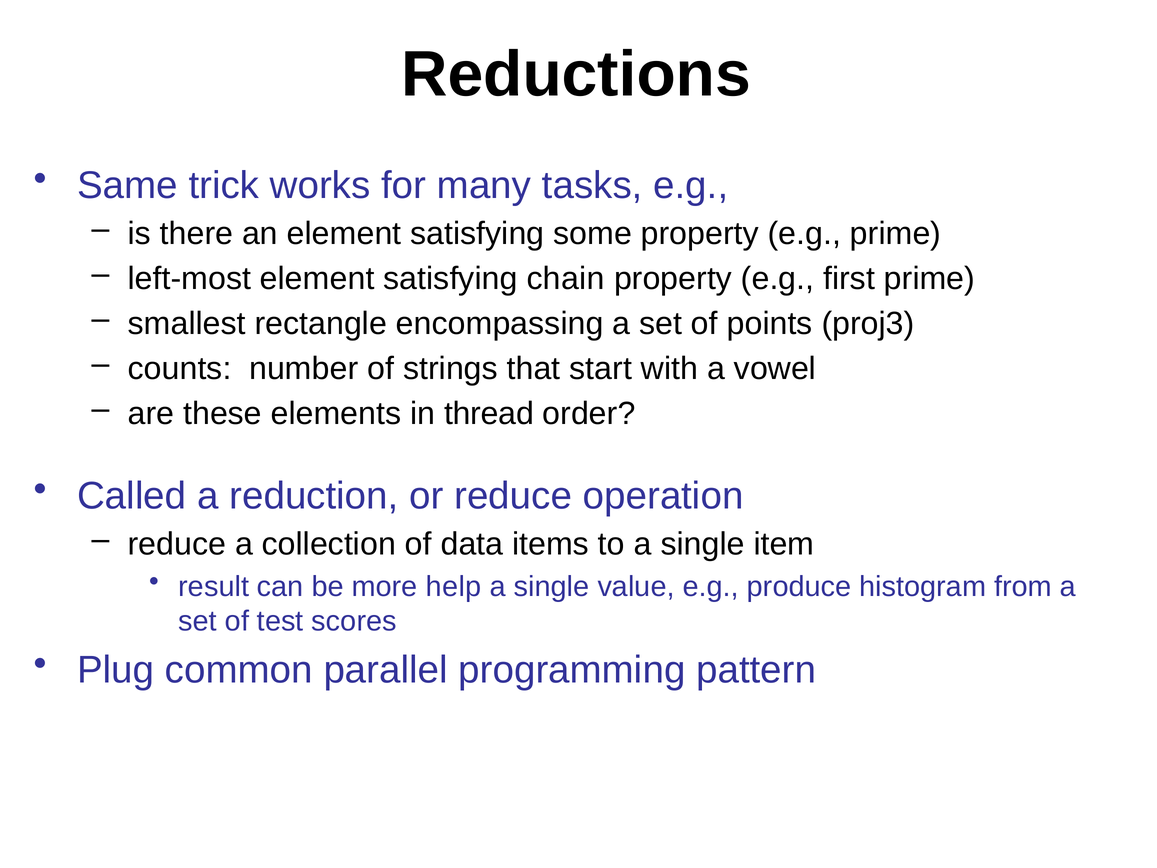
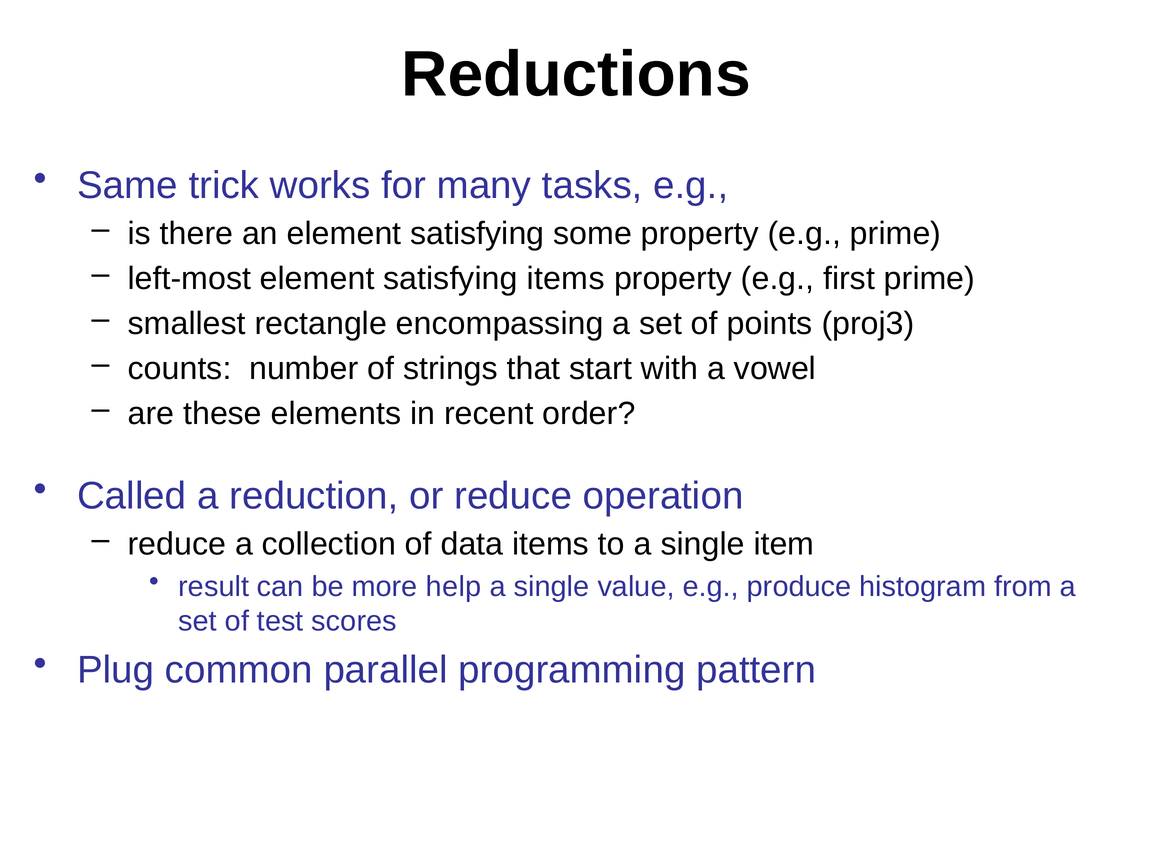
satisfying chain: chain -> items (566, 279)
thread: thread -> recent (489, 414)
